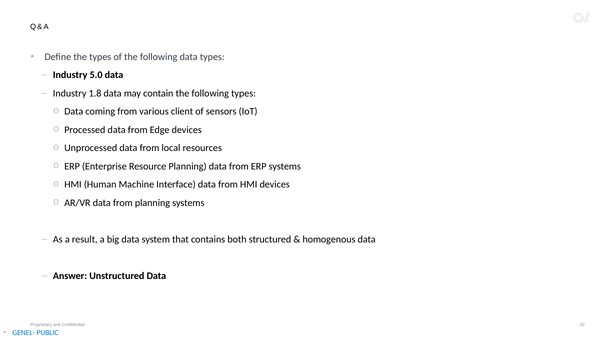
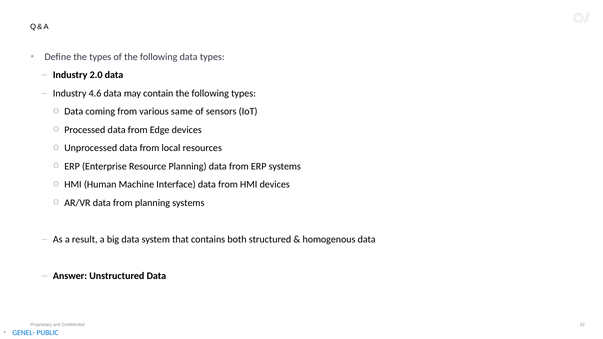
5.0: 5.0 -> 2.0 (96, 75)
1.8: 1.8 -> 4.6 (95, 93)
client: client -> same (182, 112)
